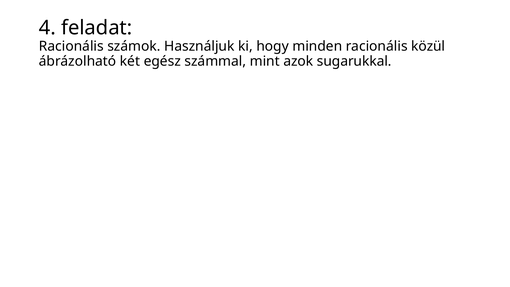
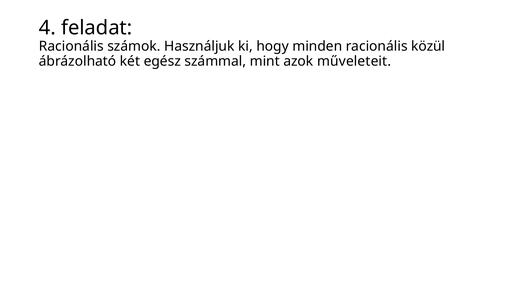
sugarukkal: sugarukkal -> műveleteit (354, 61)
